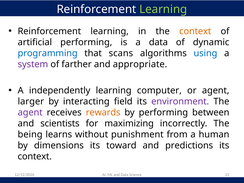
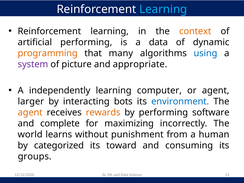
Learning colour: light green -> light blue (163, 9)
programming colour: blue -> orange (48, 53)
scans: scans -> many (121, 53)
farther: farther -> picture (77, 64)
field: field -> bots (123, 101)
environment colour: purple -> blue (180, 101)
agent colour: purple -> orange (30, 112)
between: between -> software (211, 112)
scientists: scientists -> complete (60, 123)
being: being -> world (30, 134)
dimensions: dimensions -> categorized (59, 145)
predictions: predictions -> consuming (189, 145)
context: context -> groups (35, 156)
